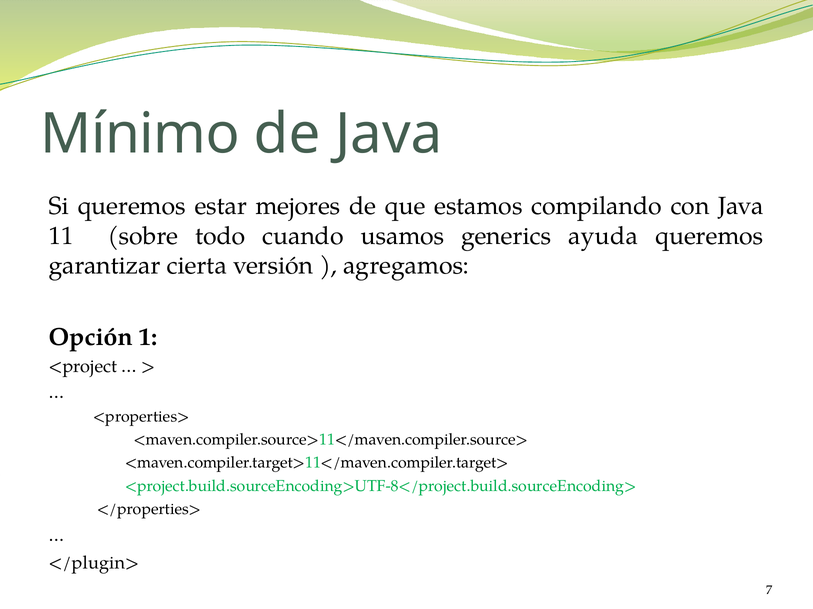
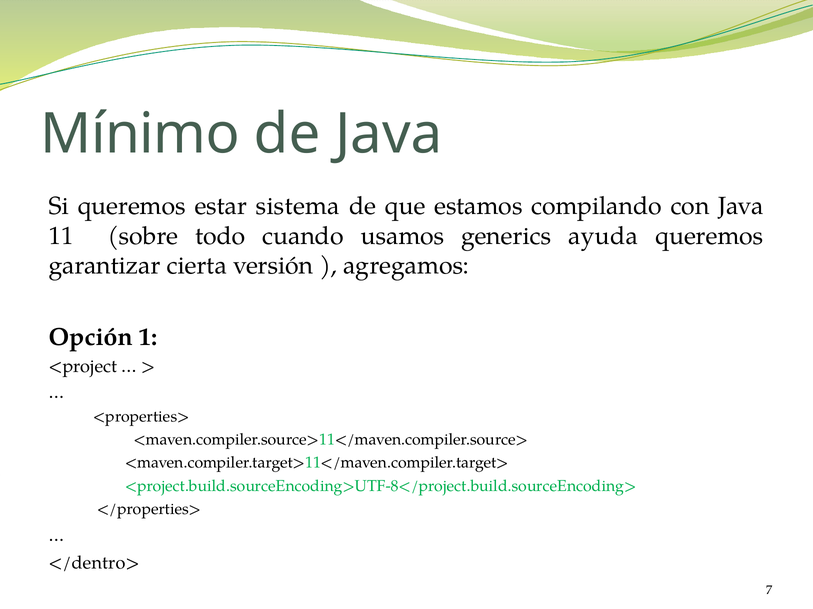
mejores: mejores -> sistema (298, 206)
</plugin>: </plugin> -> </dentro> (94, 564)
